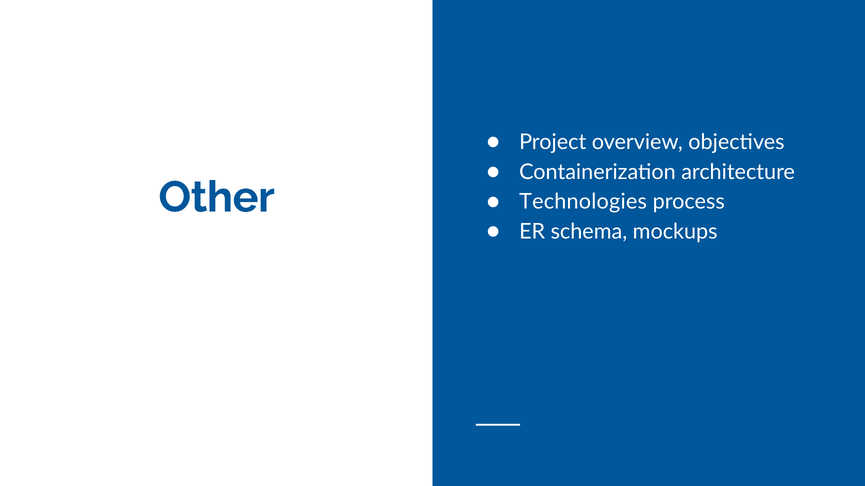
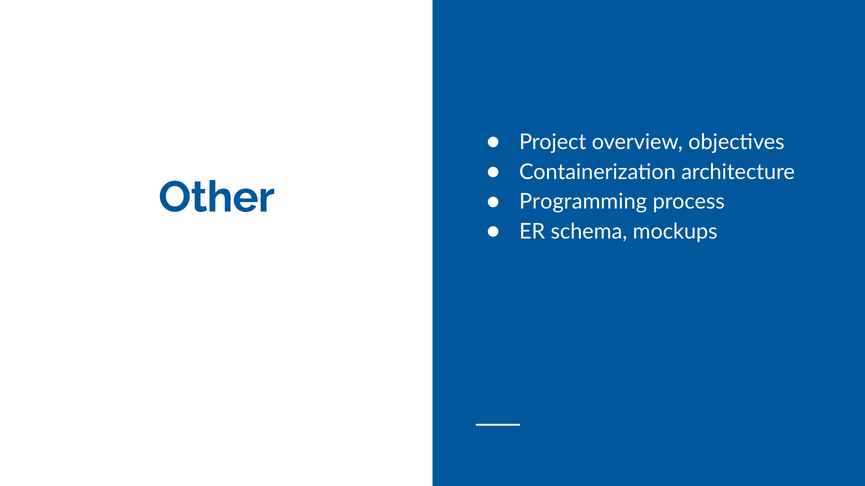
Technologies: Technologies -> Programming (583, 202)
